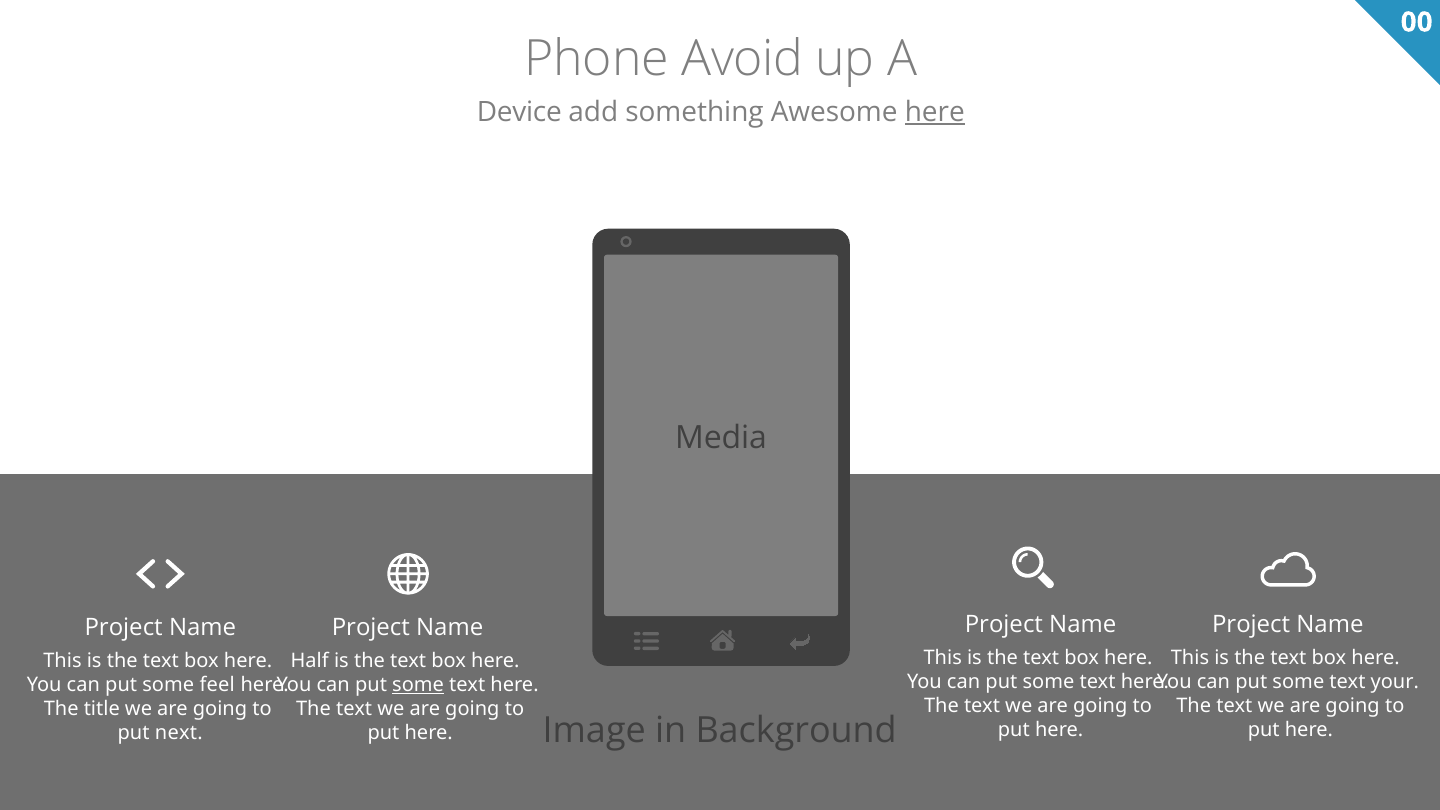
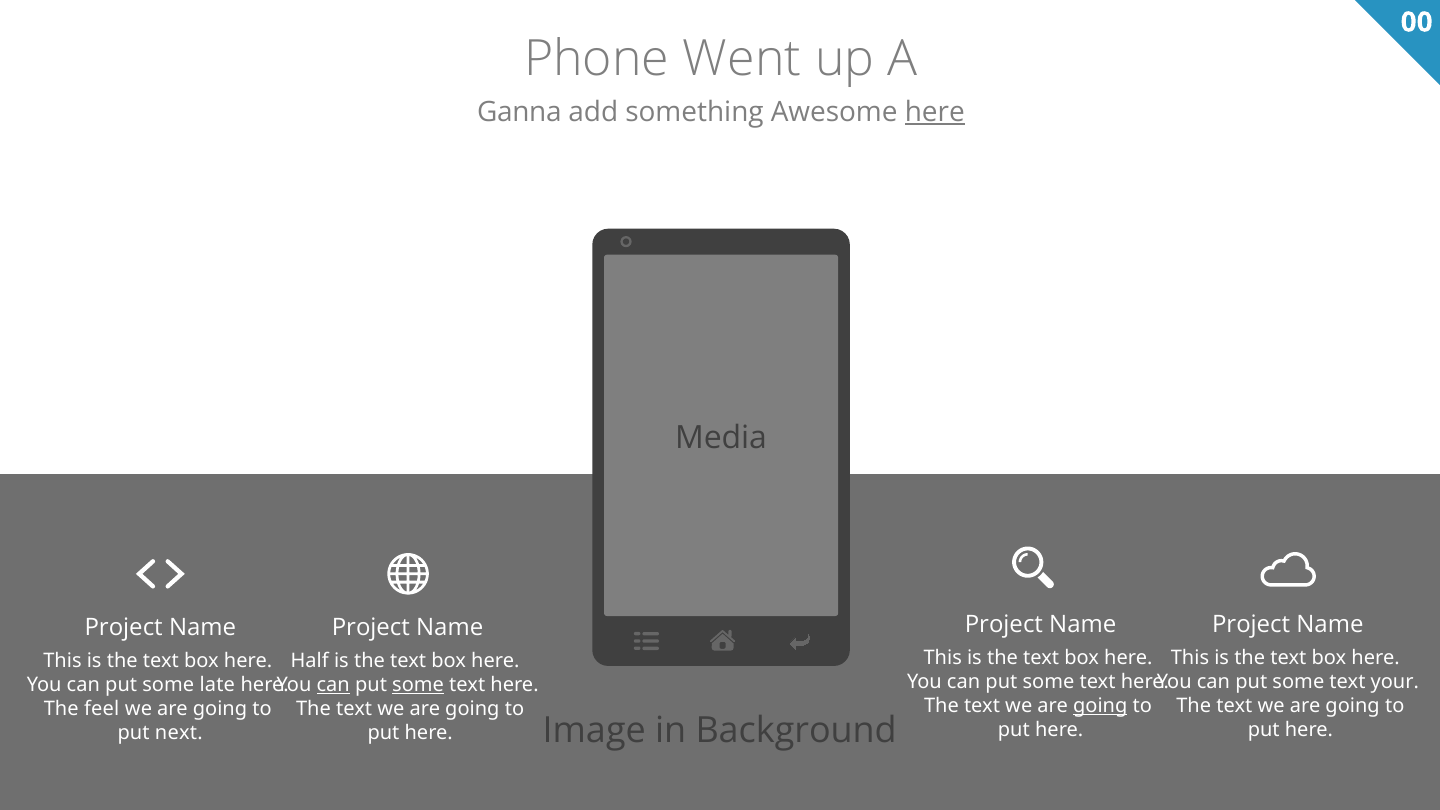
Avoid: Avoid -> Went (742, 59)
Device: Device -> Ganna (519, 112)
feel: feel -> late (217, 685)
can underline: none -> present (333, 685)
going underline: none -> present (1100, 706)
title: title -> feel (102, 709)
